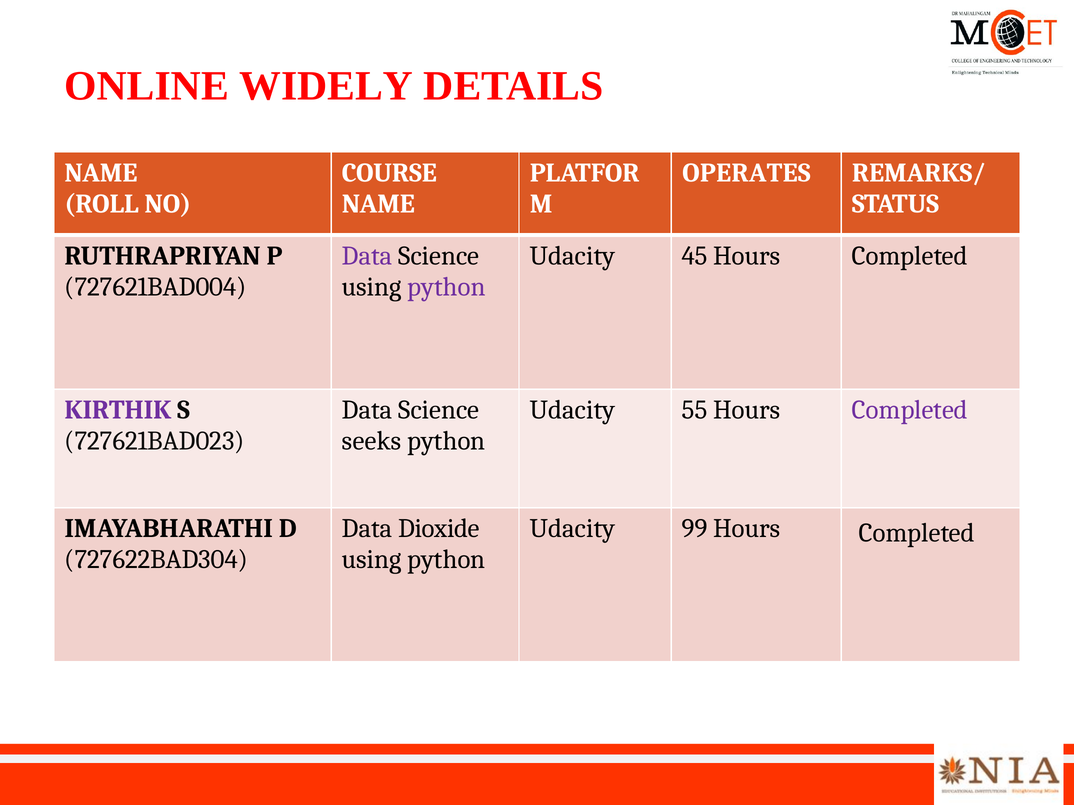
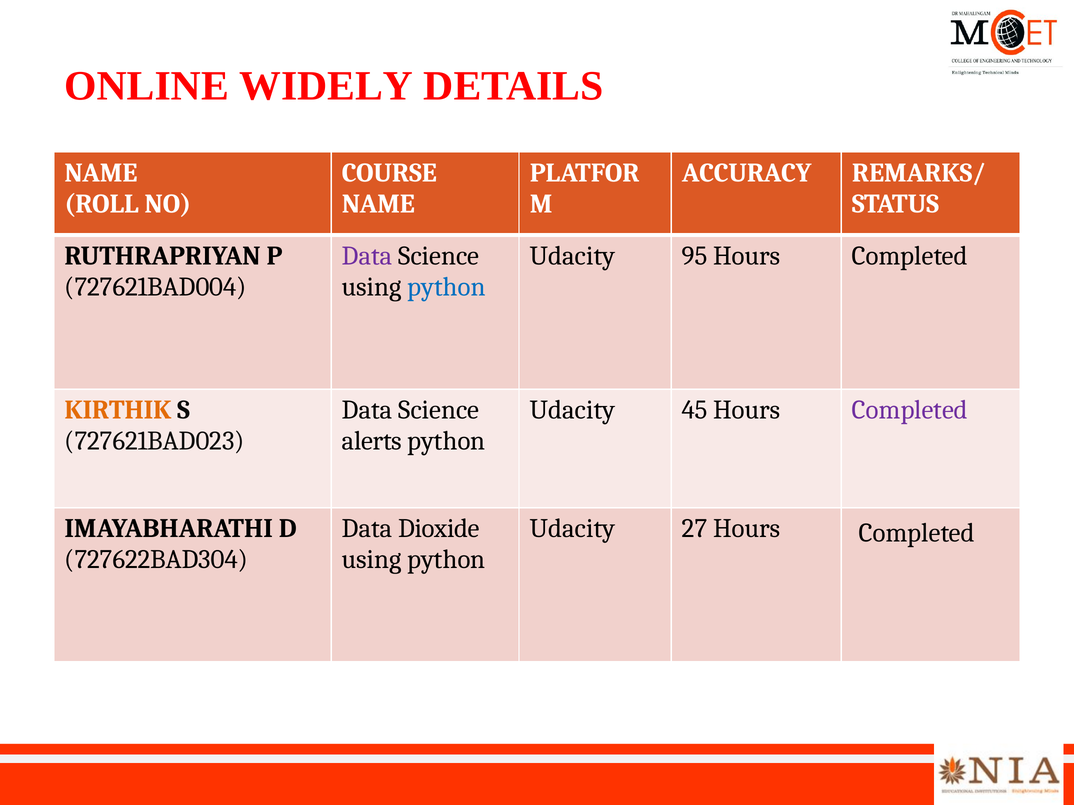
OPERATES: OPERATES -> ACCURACY (747, 173)
45: 45 -> 95 (695, 256)
python colour: purple -> blue (447, 287)
KIRTHIK colour: purple -> orange (118, 410)
55: 55 -> 45 (695, 410)
seeks: seeks -> alerts (372, 441)
99: 99 -> 27 (695, 529)
